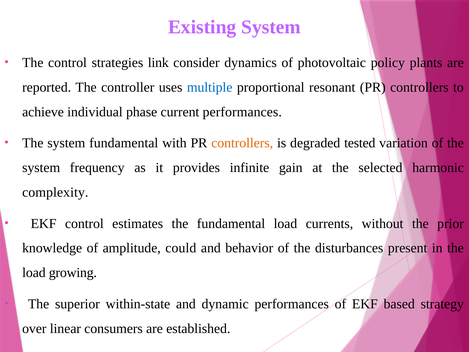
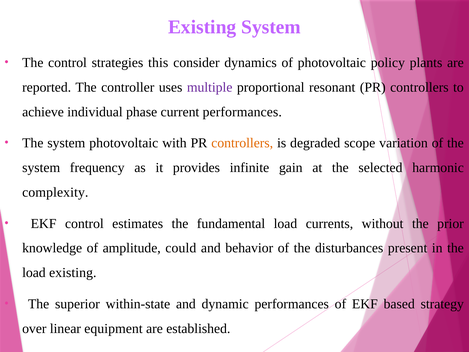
link: link -> this (158, 63)
multiple colour: blue -> purple (210, 87)
system fundamental: fundamental -> photovoltaic (124, 143)
tested: tested -> scope (360, 143)
load growing: growing -> existing (73, 273)
consumers: consumers -> equipment (114, 328)
